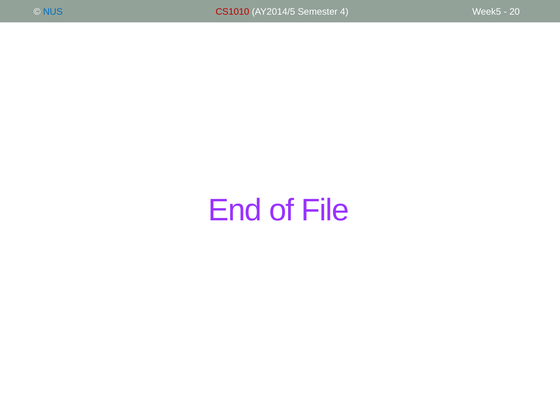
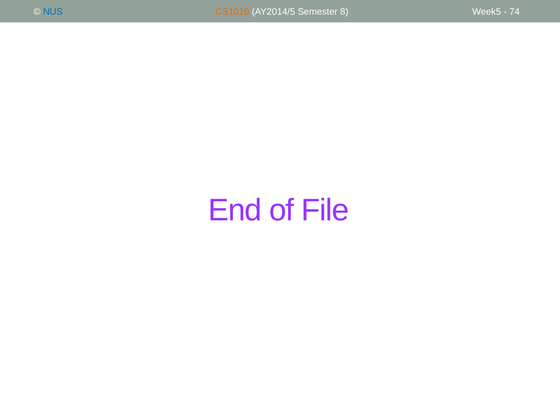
CS1010 colour: red -> orange (232, 12)
4: 4 -> 8 (344, 12)
20: 20 -> 74 (515, 12)
